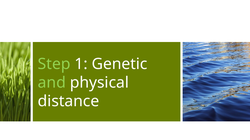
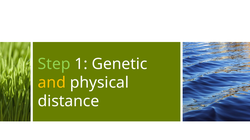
and colour: light green -> yellow (52, 83)
